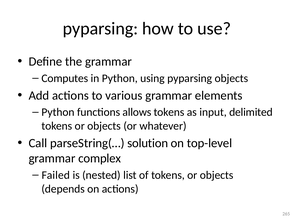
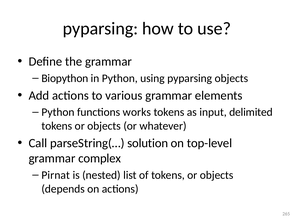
Computes: Computes -> Biopython (65, 78)
allows: allows -> works (137, 112)
Failed: Failed -> Pirnat (56, 175)
